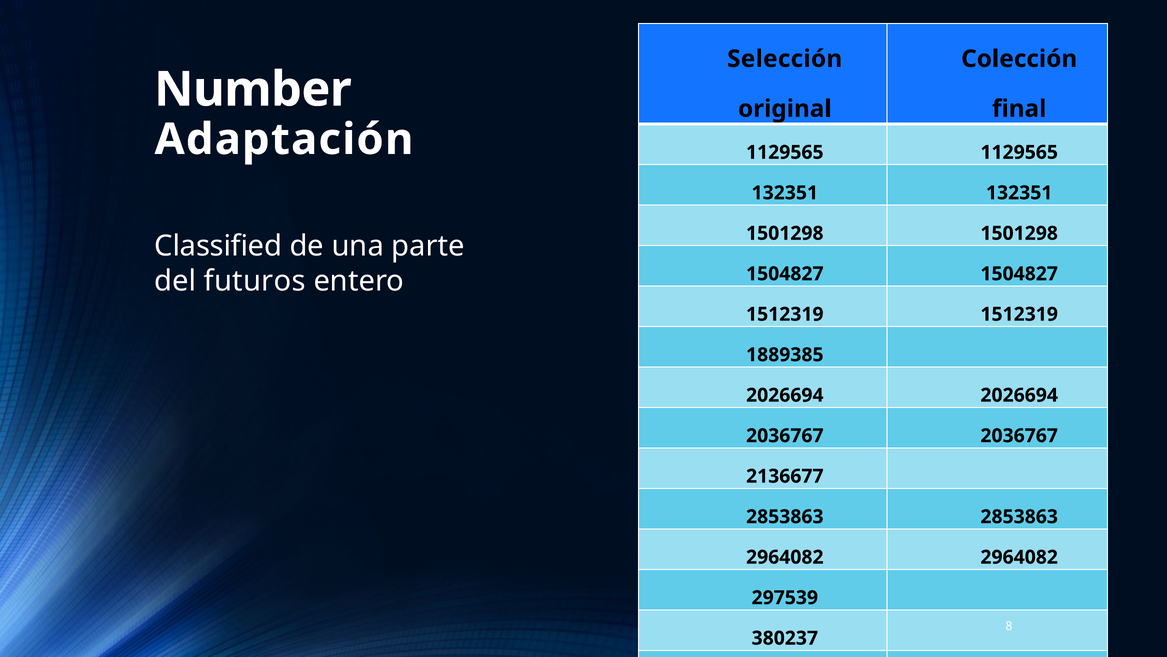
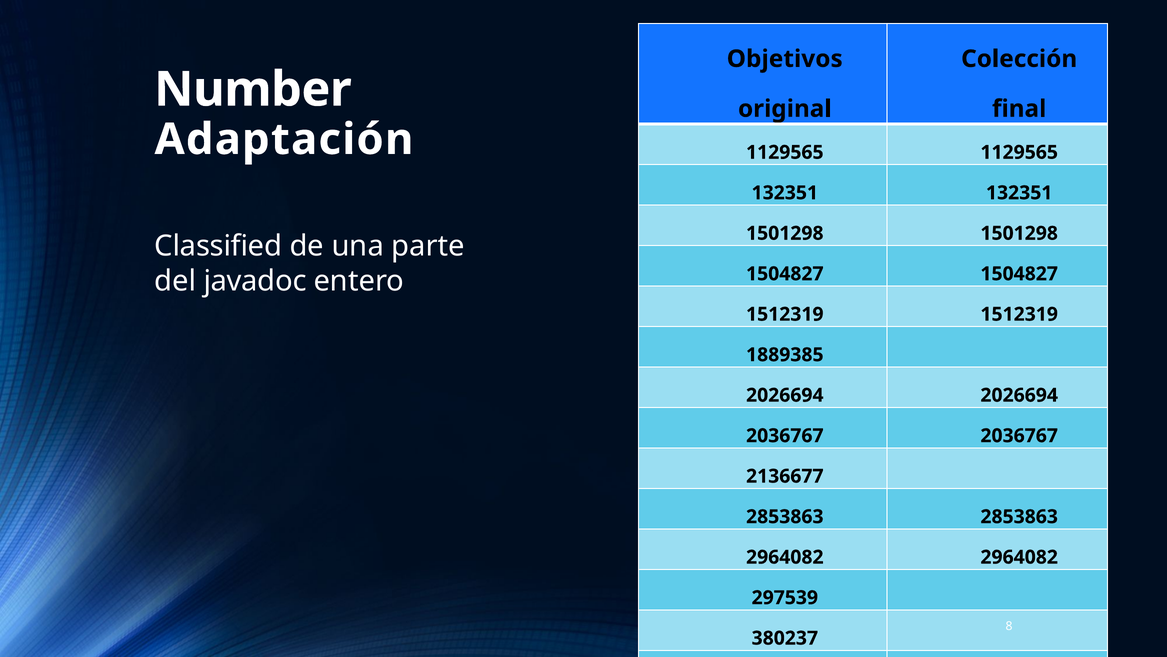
Selección: Selección -> Objetivos (785, 59)
futuros: futuros -> javadoc (255, 281)
